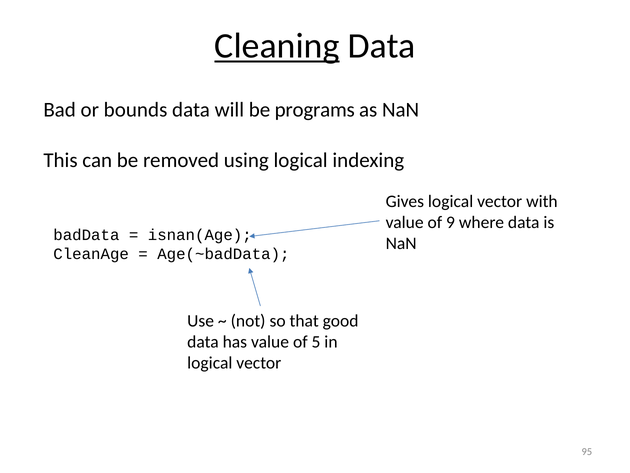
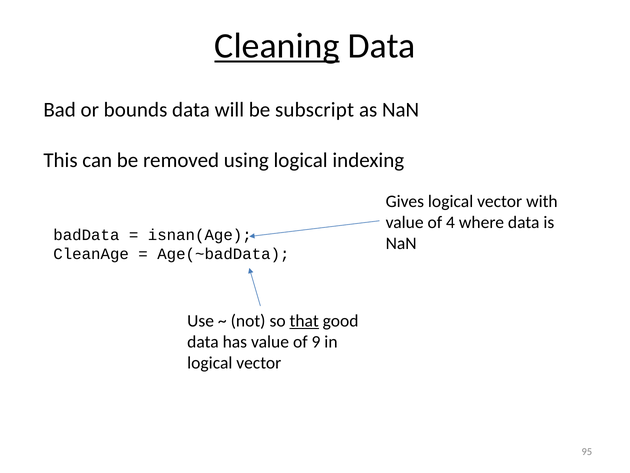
programs: programs -> subscript (315, 110)
9: 9 -> 4 (451, 222)
that underline: none -> present (304, 321)
5: 5 -> 9 (316, 342)
